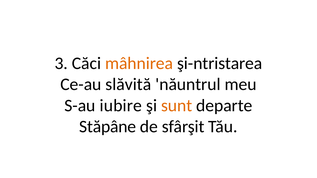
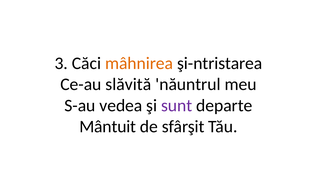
iubire: iubire -> vedea (121, 106)
sunt colour: orange -> purple (177, 106)
Stăpâne: Stăpâne -> Mântuit (108, 127)
